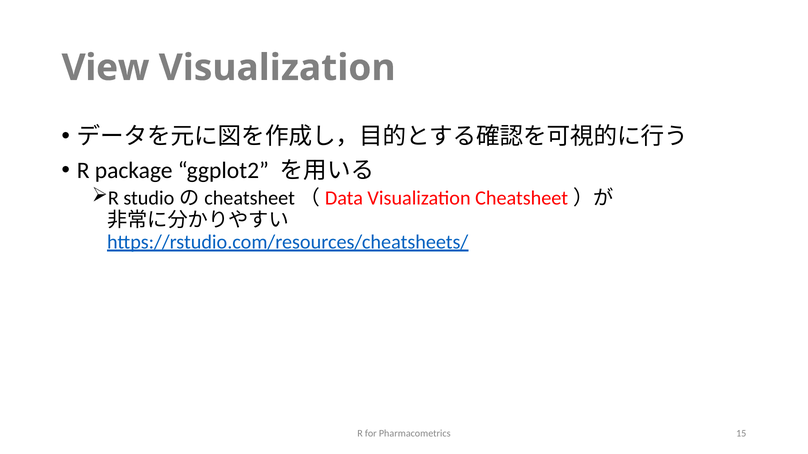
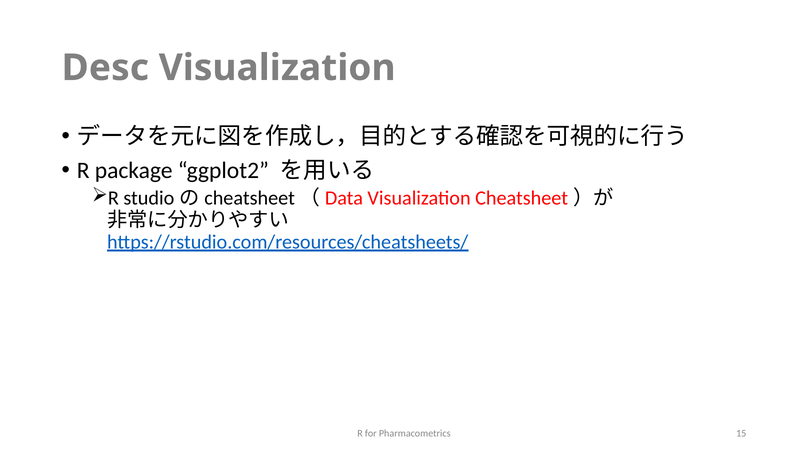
View: View -> Desc (105, 68)
